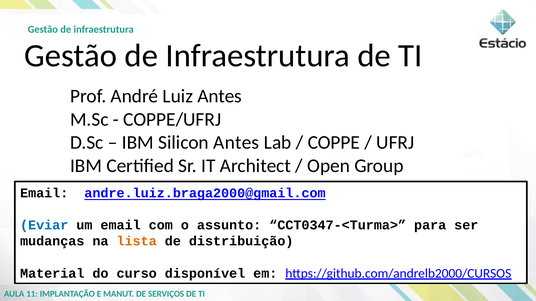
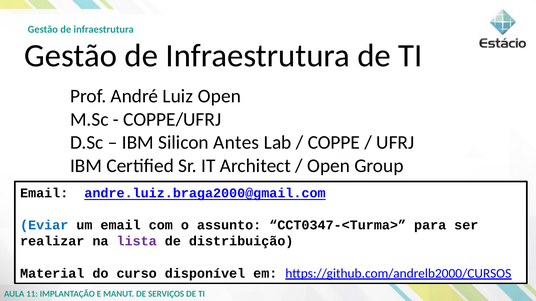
Luiz Antes: Antes -> Open (219, 96)
mudanças: mudanças -> realizar (52, 242)
lista colour: orange -> purple (137, 242)
